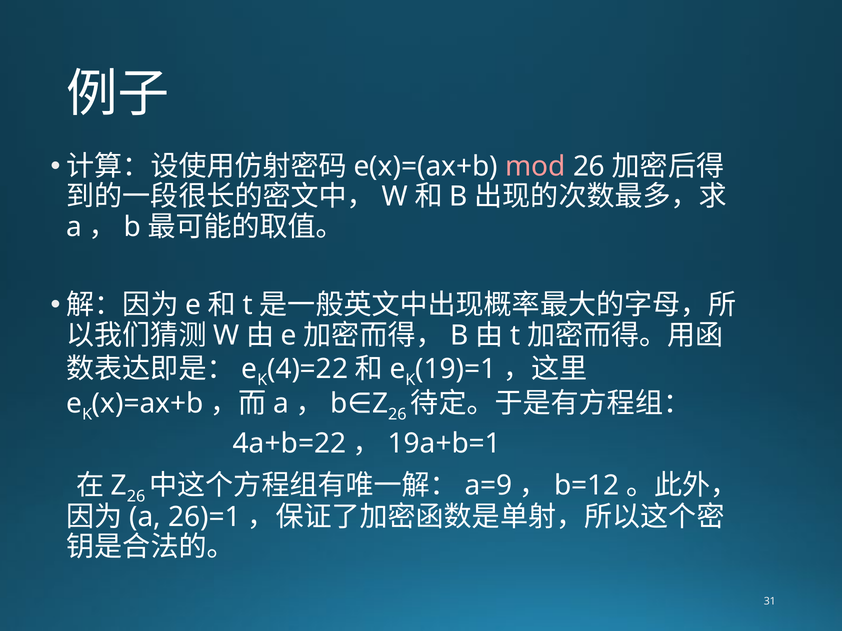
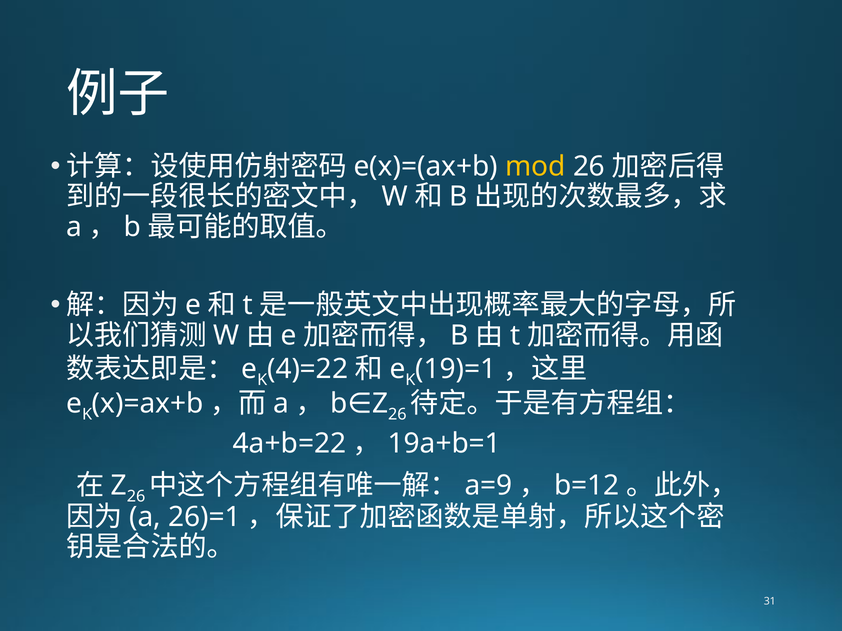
mod colour: pink -> yellow (535, 167)
